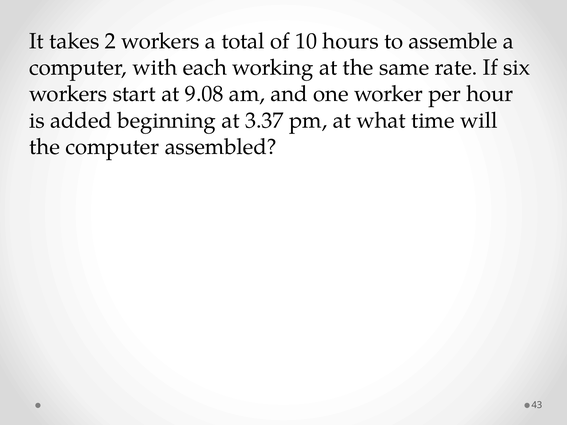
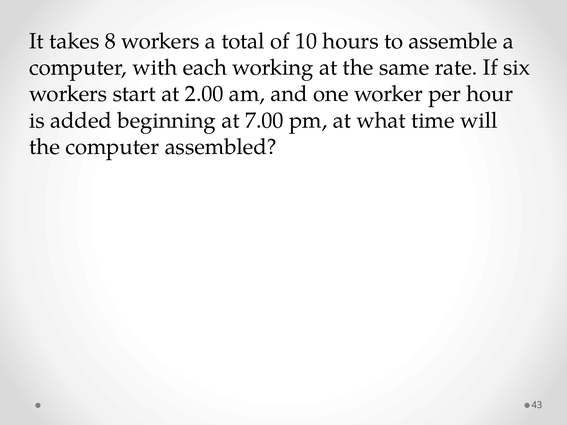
2: 2 -> 8 (110, 41)
9.08: 9.08 -> 2.00 (204, 94)
3.37: 3.37 -> 7.00 (264, 121)
